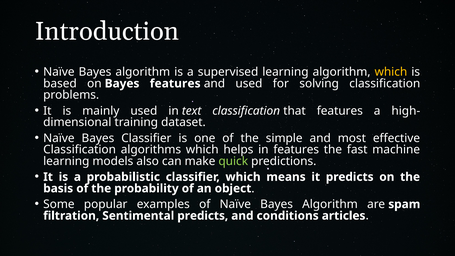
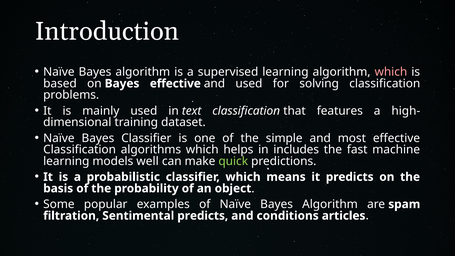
which colour: yellow -> pink (391, 72)
Bayes features: features -> effective (175, 84)
in features: features -> includes (296, 150)
also: also -> well (148, 161)
